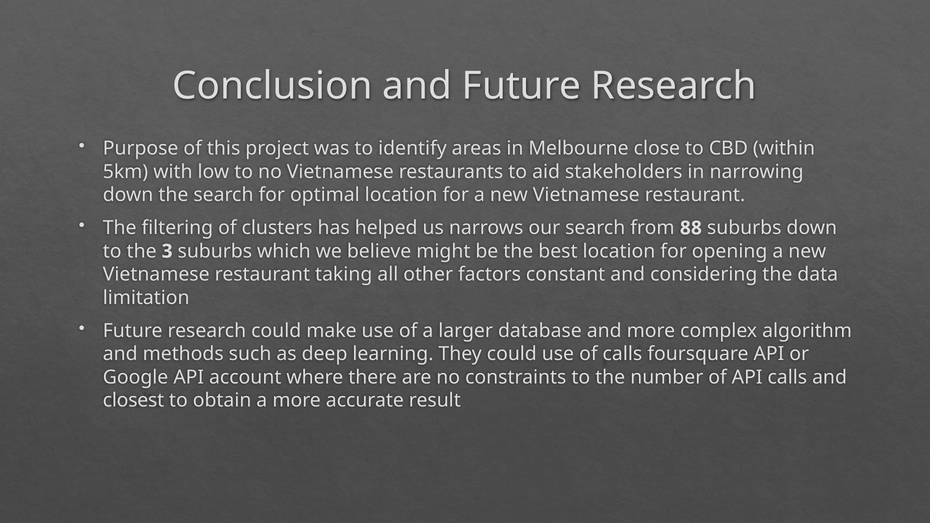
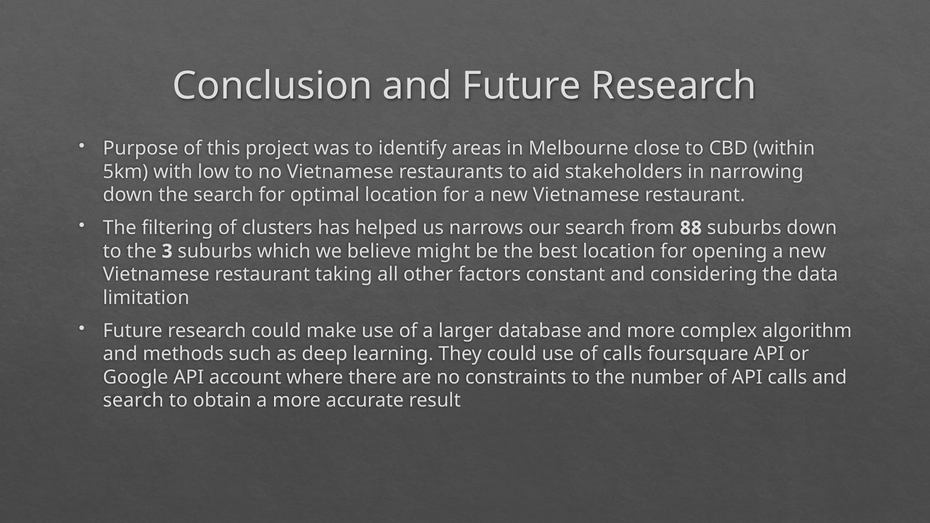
closest: closest -> search (133, 401)
